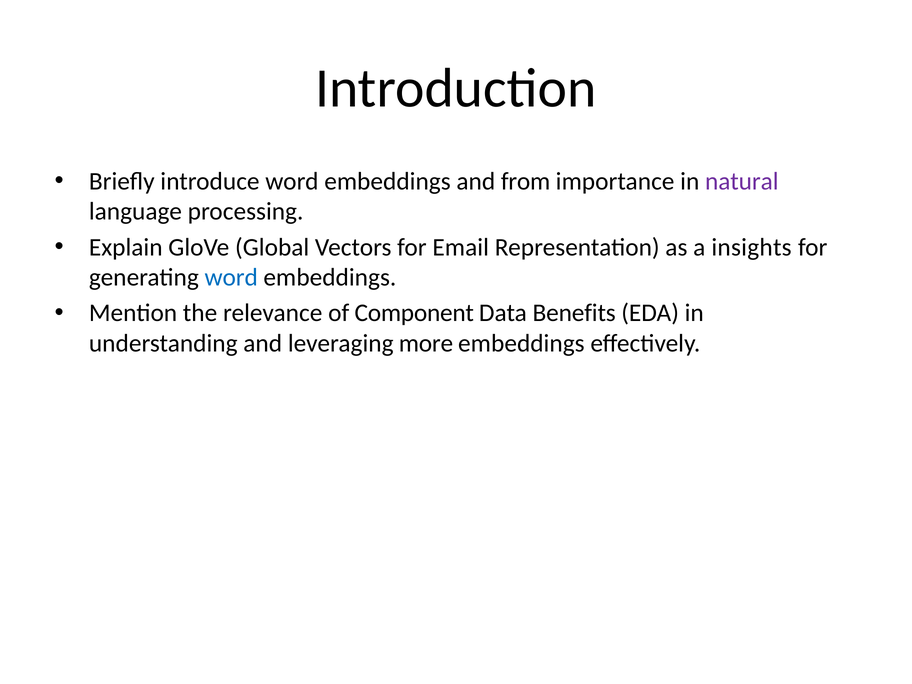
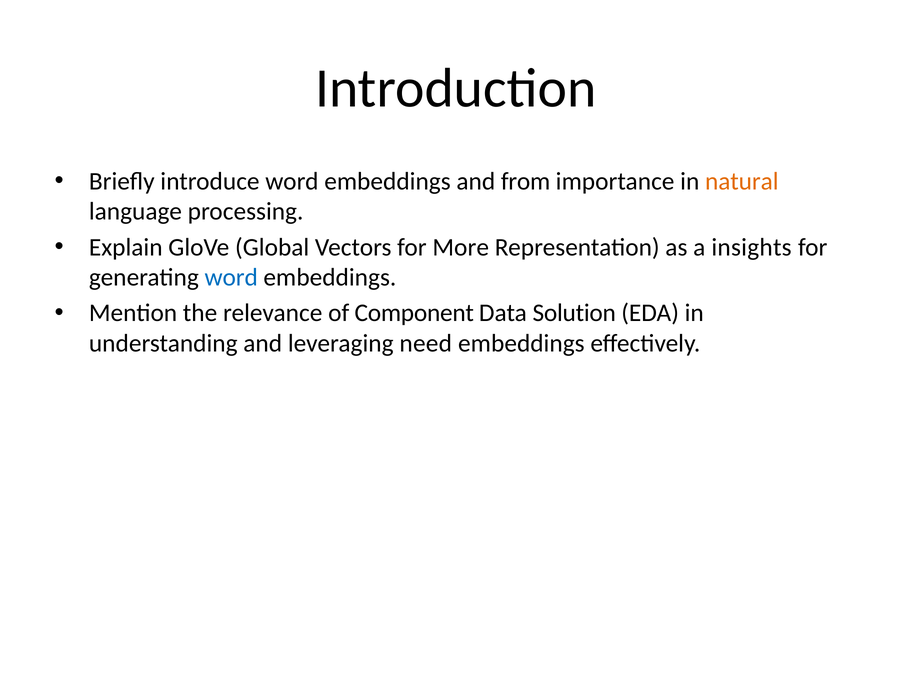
natural colour: purple -> orange (742, 181)
Email: Email -> More (461, 247)
Benefits: Benefits -> Solution (574, 313)
more: more -> need (426, 344)
